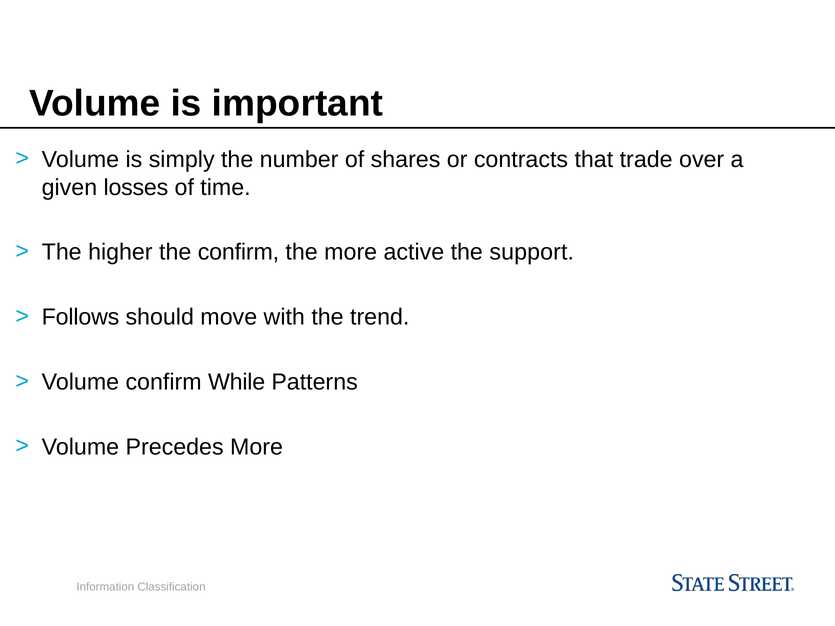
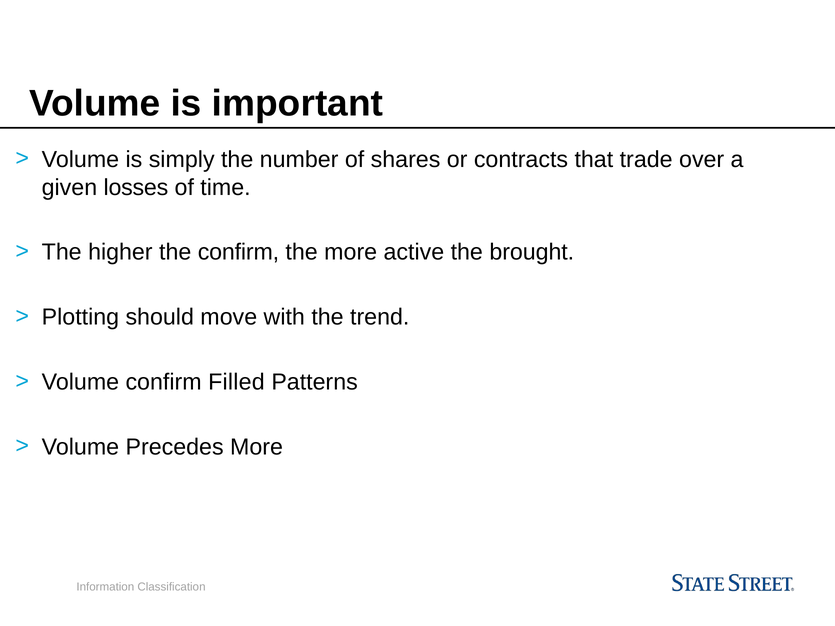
support: support -> brought (532, 252)
Follows: Follows -> Plotting (80, 317)
While: While -> Filled (236, 382)
